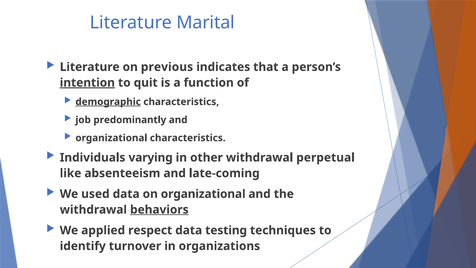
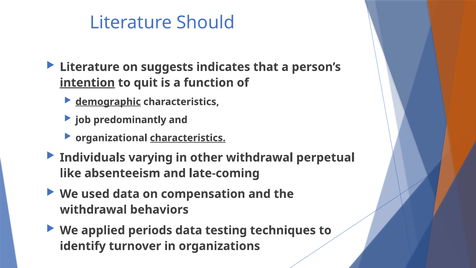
Marital: Marital -> Should (206, 23)
previous: previous -> suggests (167, 67)
characteristics underline: none -> present (188, 138)
on organizational: organizational -> compensation (203, 194)
behaviors underline: present -> none (159, 209)
respect: respect -> periods (150, 230)
